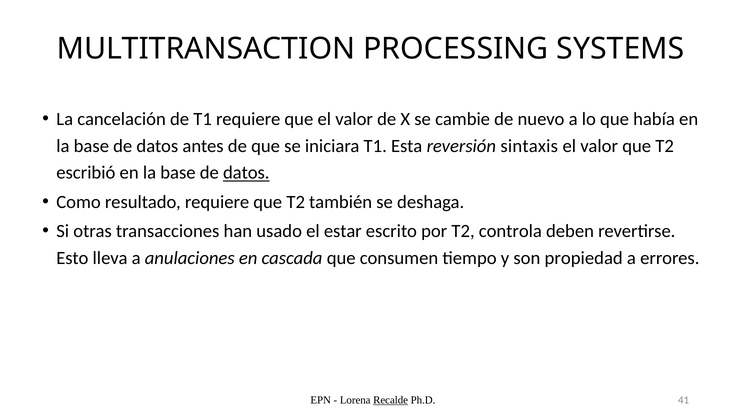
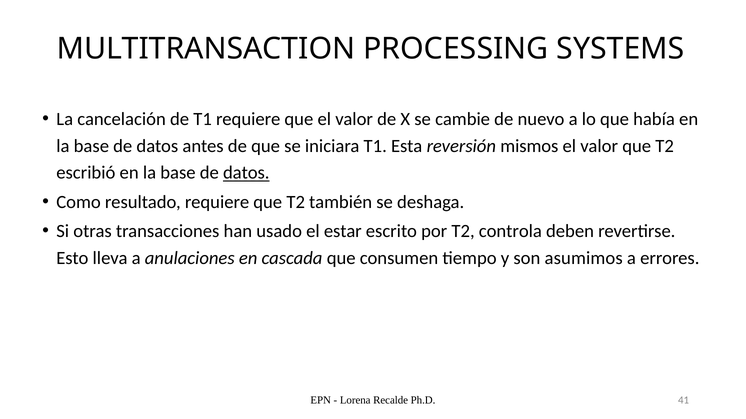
sintaxis: sintaxis -> mismos (529, 146)
propiedad: propiedad -> asumimos (584, 258)
Recalde underline: present -> none (391, 401)
